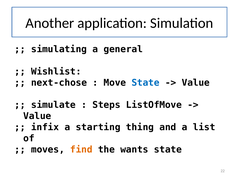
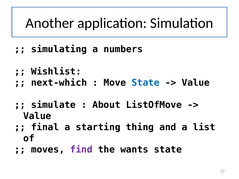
general: general -> numbers (123, 49)
next-chose: next-chose -> next-which (59, 83)
Steps: Steps -> About (106, 105)
infix: infix -> final (45, 127)
find colour: orange -> purple (81, 150)
